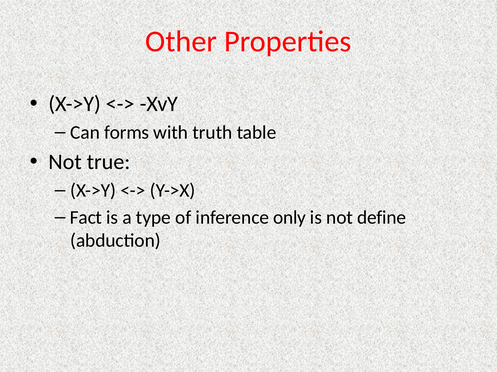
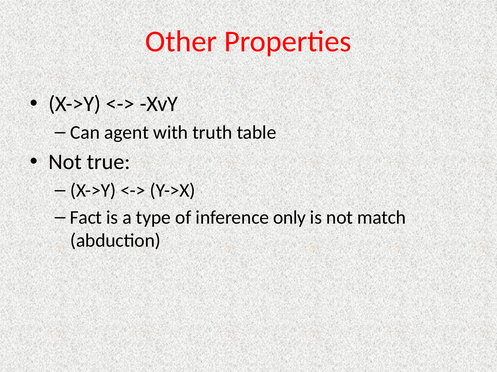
forms: forms -> agent (127, 133)
define: define -> match (382, 218)
